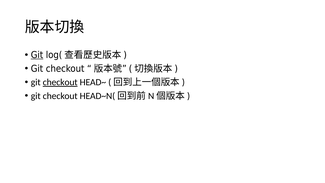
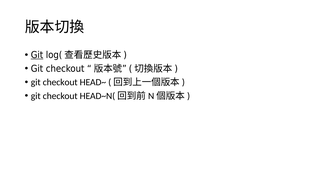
checkout underline: present -> none (60, 82)
